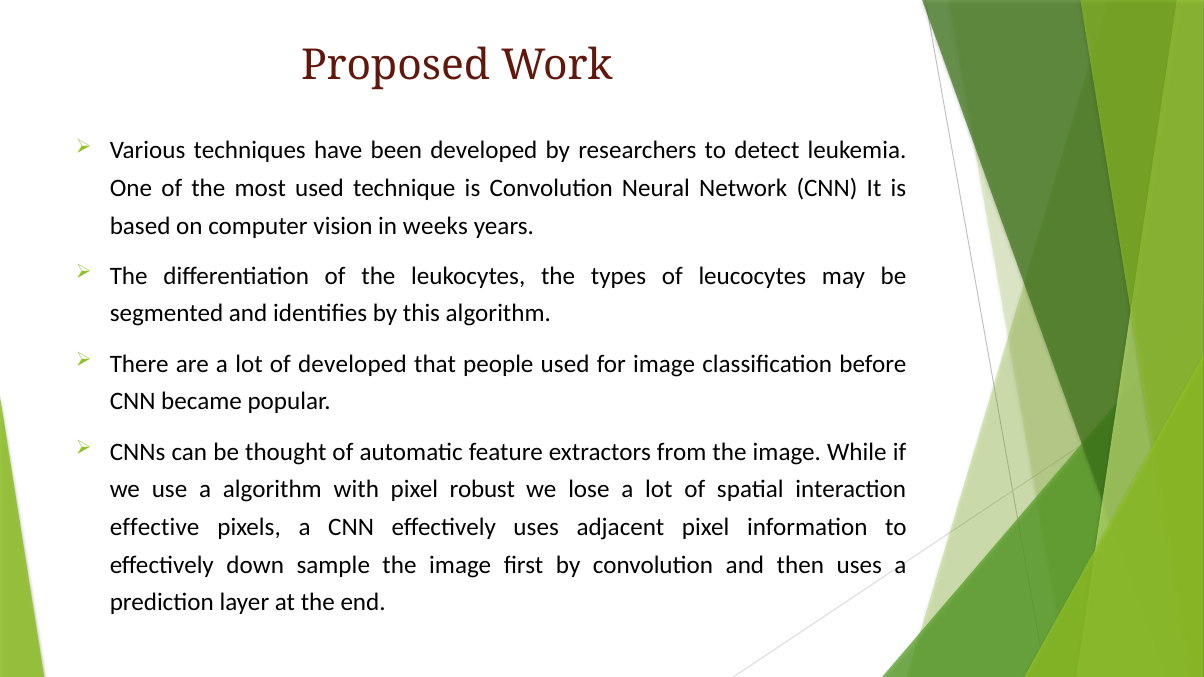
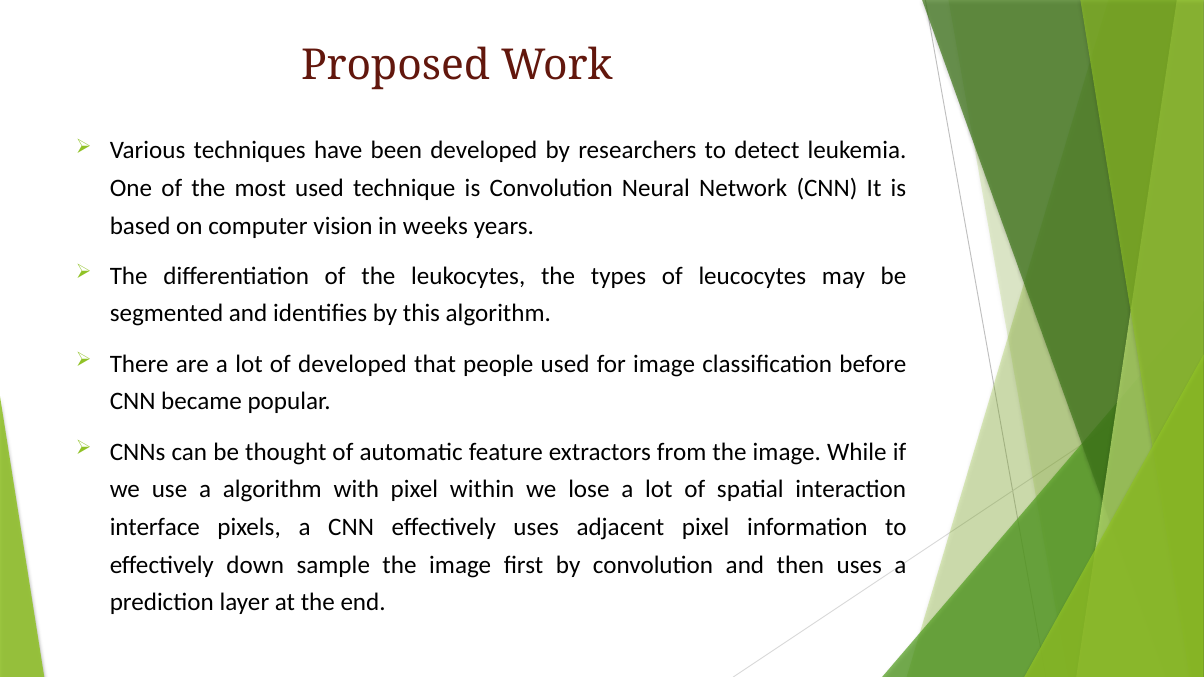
robust: robust -> within (482, 490)
effective: effective -> interface (155, 527)
